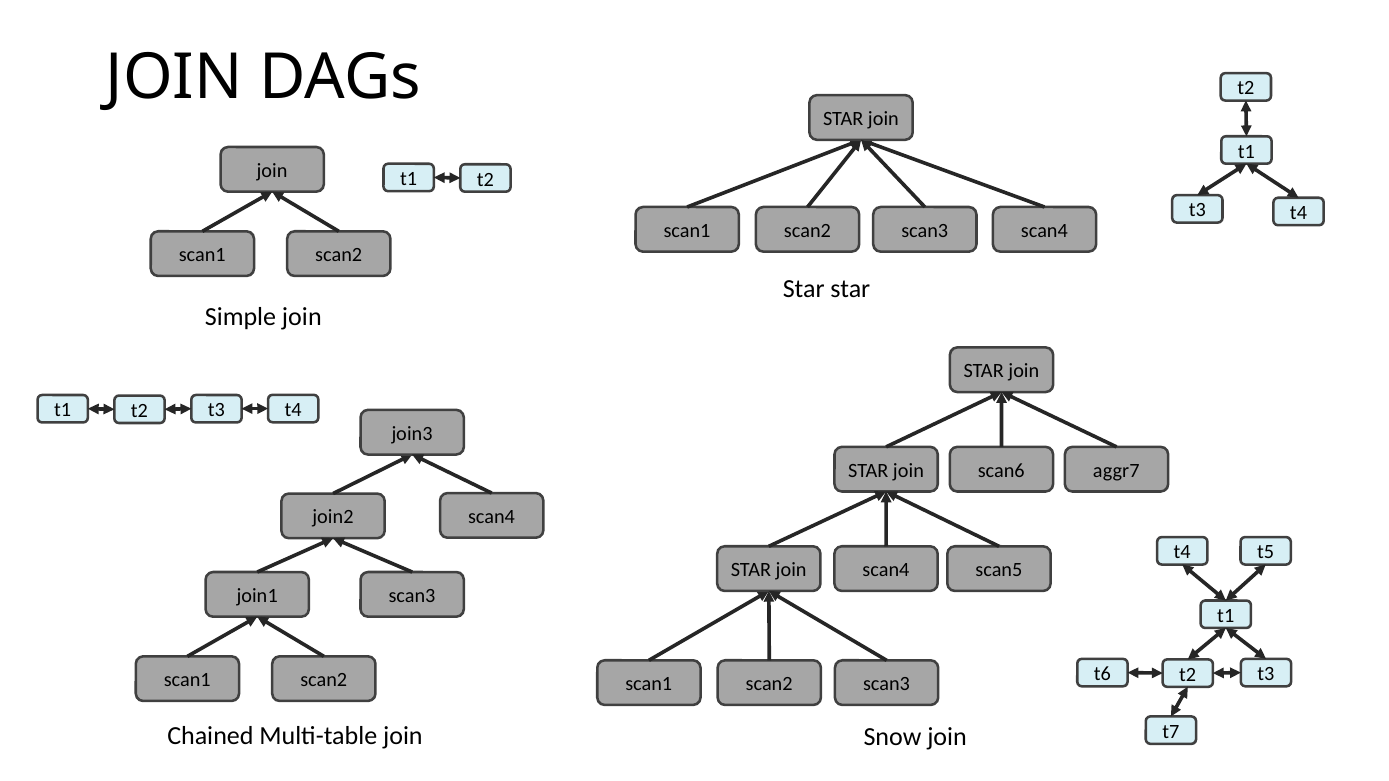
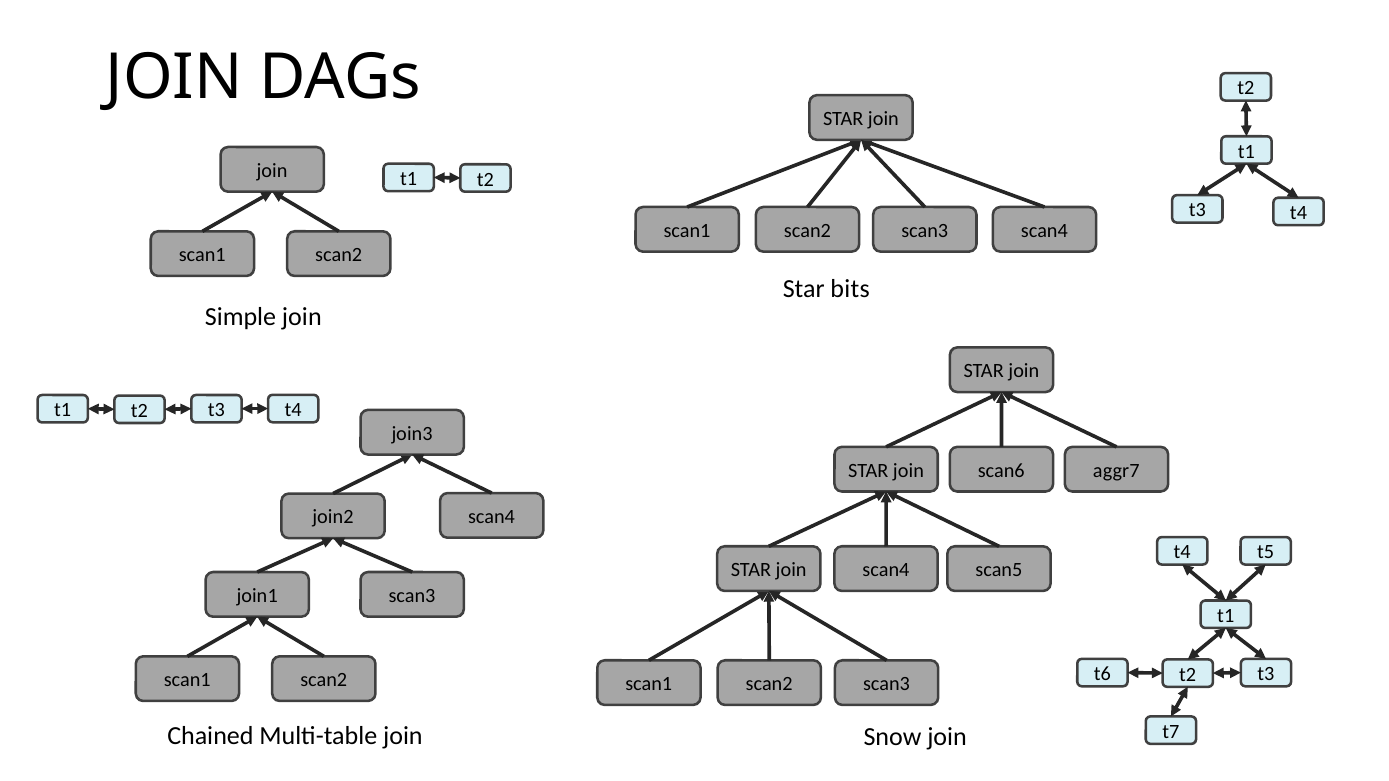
Star star: star -> bits (850, 289)
